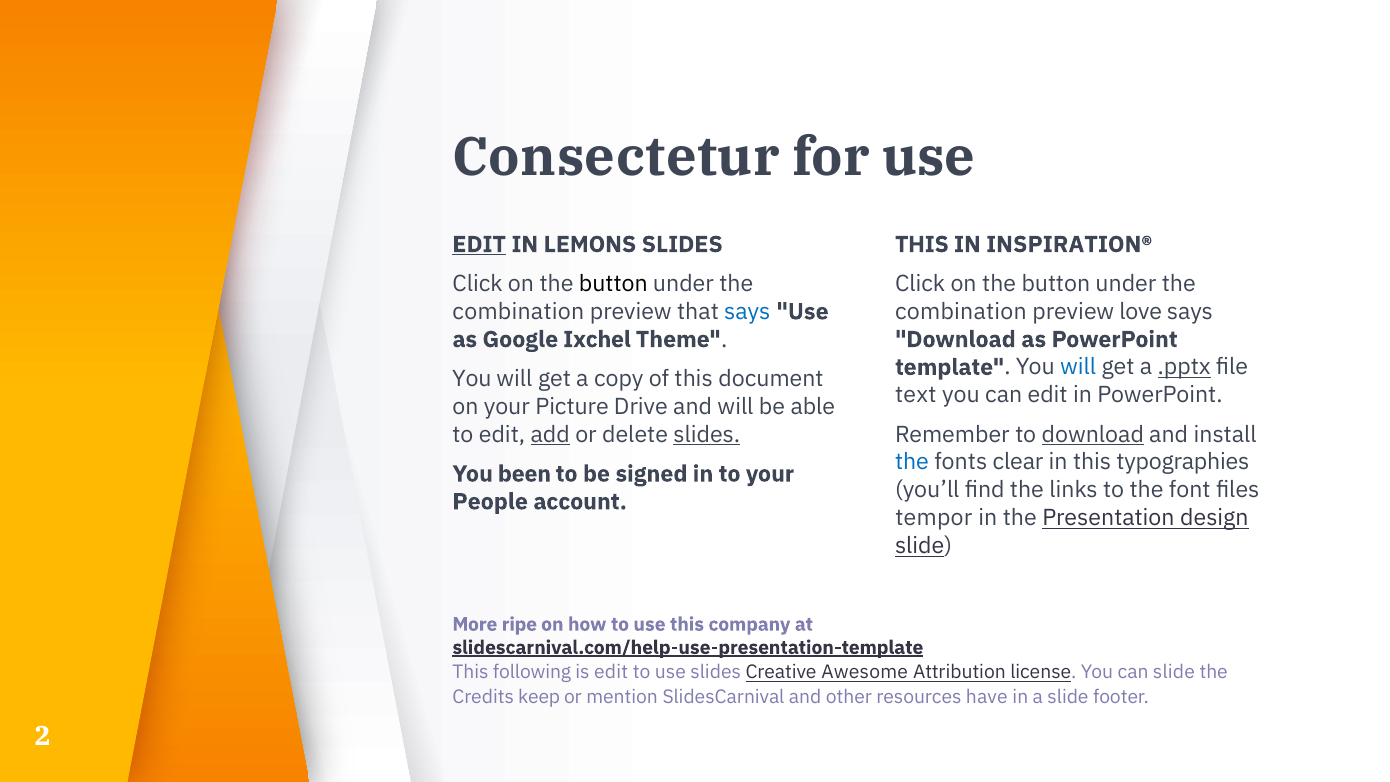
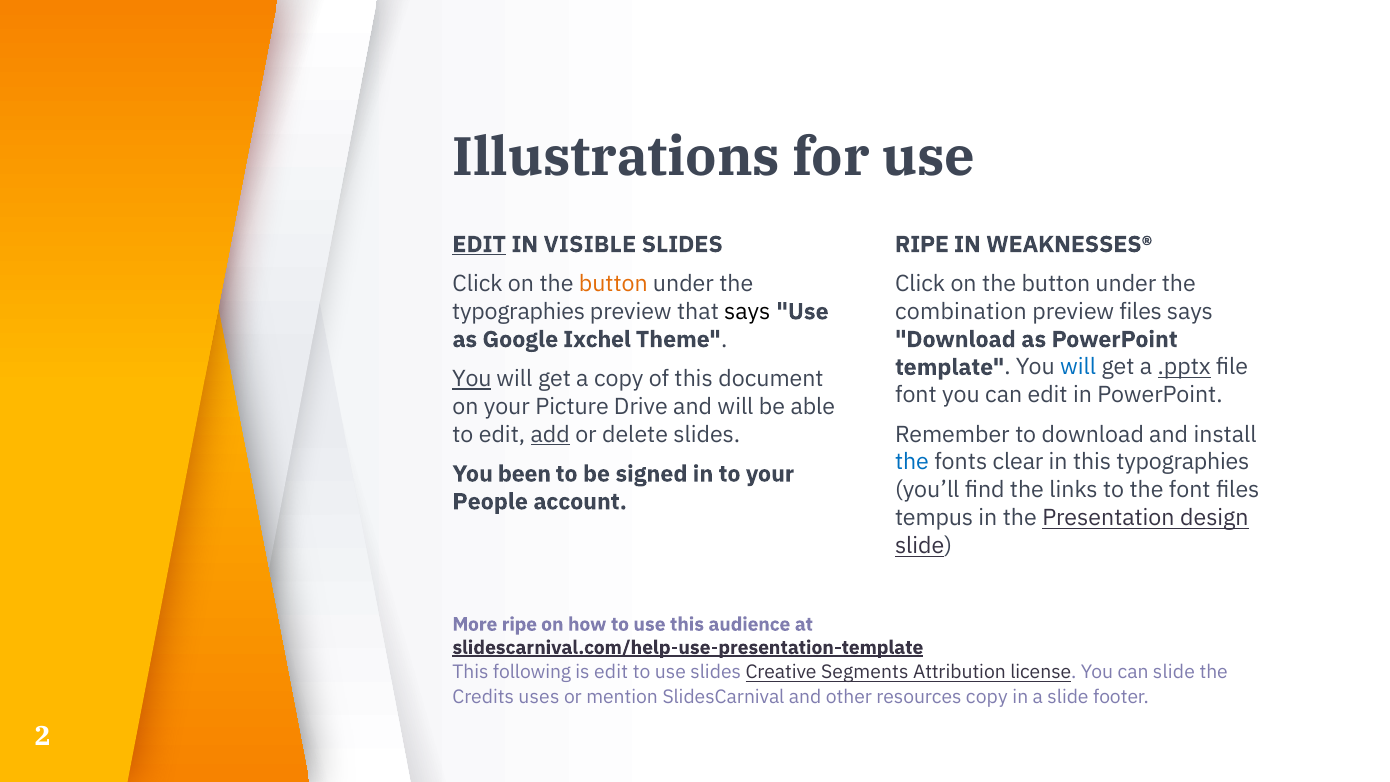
Consectetur: Consectetur -> Illustrations (616, 158)
LEMONS: LEMONS -> VISIBLE (590, 244)
THIS: THIS -> RIPE (922, 244)
INSPIRATION®: INSPIRATION® -> WEAKNESSES® (1069, 244)
button colour: black -> orange (613, 284)
combination: combination -> typographies (519, 312)
says colour: blue -> black (747, 312)
preview love: love -> files (1141, 312)
You underline: none -> present (472, 379)
text: text -> font (916, 395)
slides underline: present -> none (707, 434)
download underline: present -> none (1093, 434)
tempor: tempor -> tempus (934, 518)
company: company -> audience (749, 624)
Awesome: Awesome -> Segments (865, 672)
keep: keep -> uses (539, 697)
resources have: have -> copy (987, 697)
